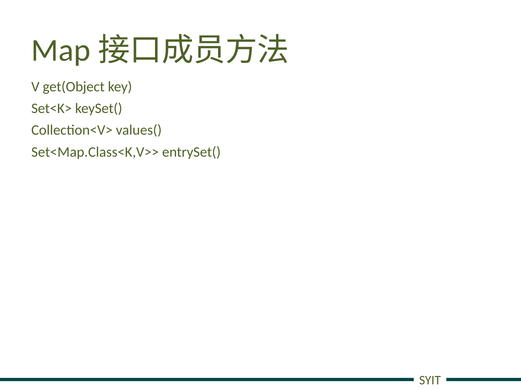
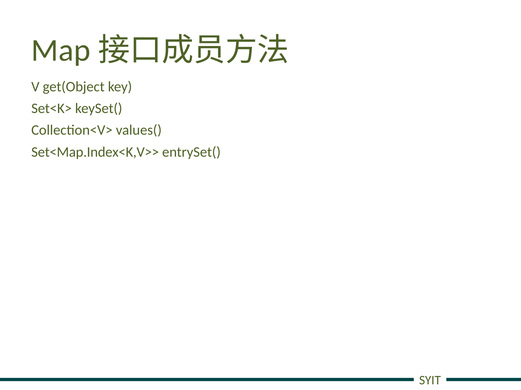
Set<Map.Class<K,V>>: Set<Map.Class<K,V>> -> Set<Map.Index<K,V>> (95, 152)
